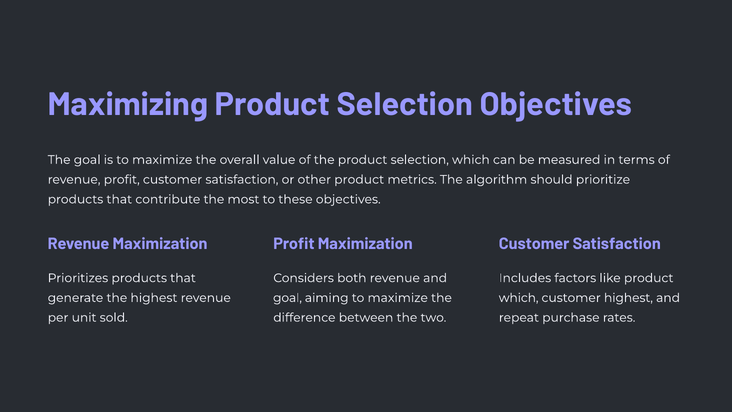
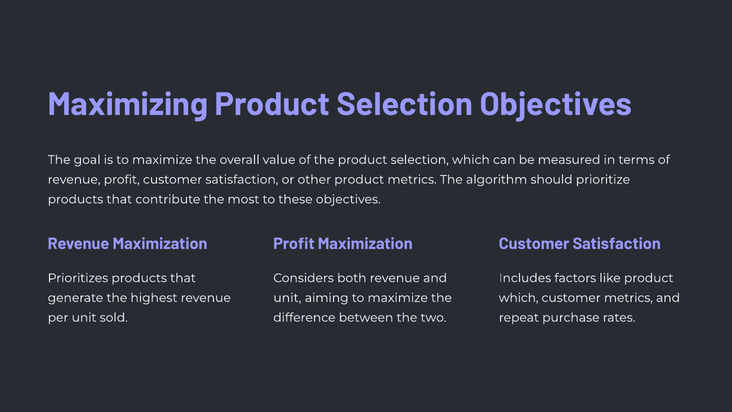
goal: goal -> unit (287, 298)
customer highest: highest -> metrics (628, 298)
